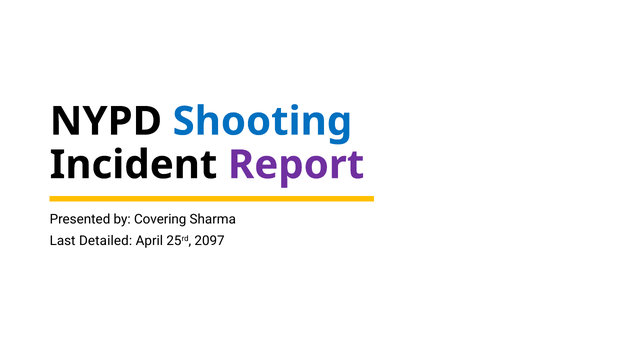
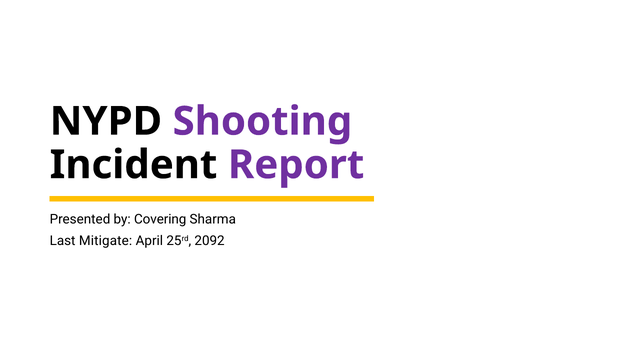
Shooting colour: blue -> purple (262, 122)
Detailed: Detailed -> Mitigate (106, 241)
2097: 2097 -> 2092 (210, 241)
